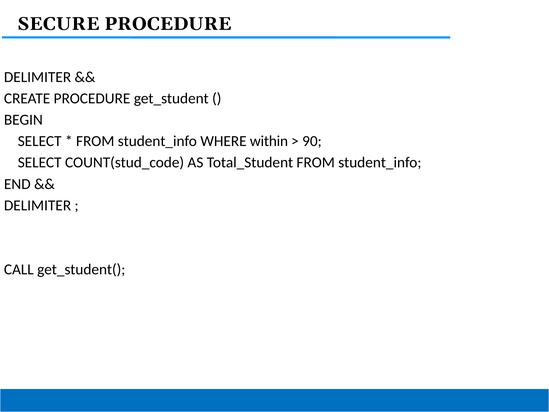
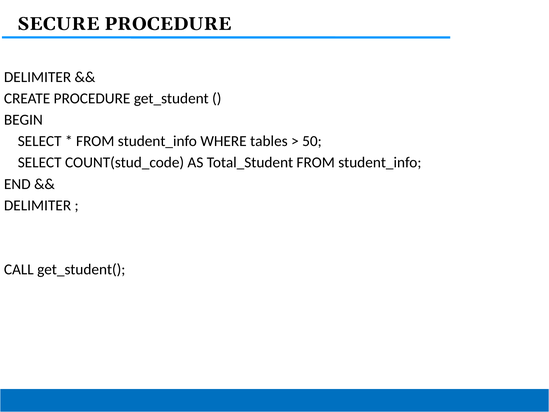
within: within -> tables (269, 141)
90: 90 -> 50 (312, 141)
